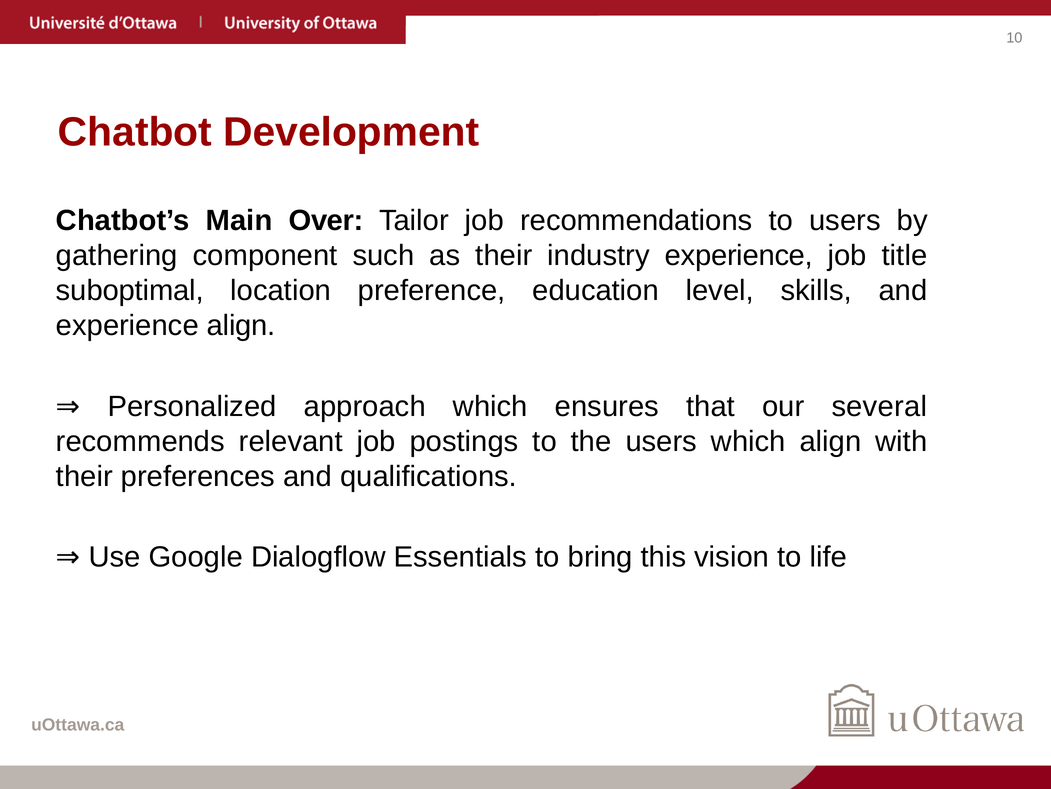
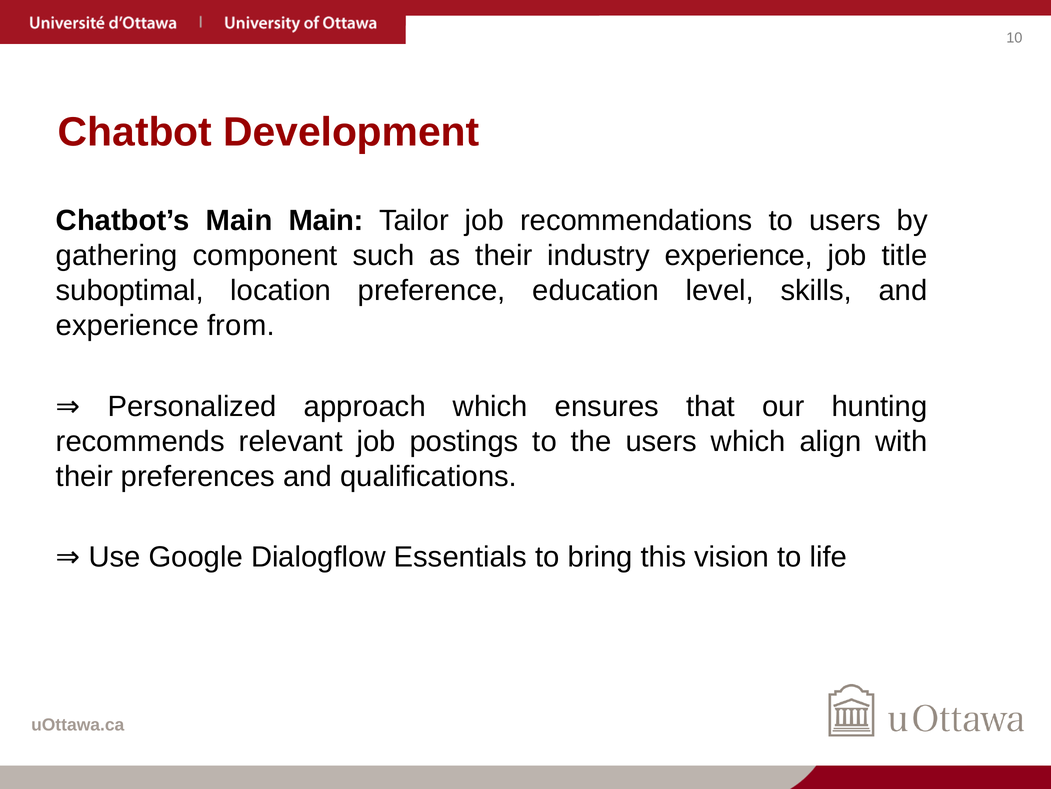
Main Over: Over -> Main (326, 220)
experience align: align -> from (241, 325)
several: several -> hunting (880, 406)
